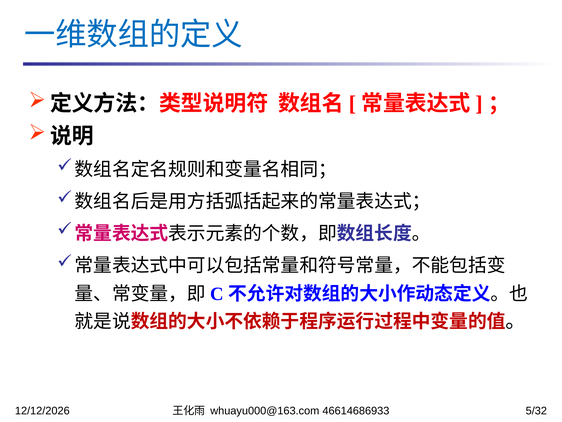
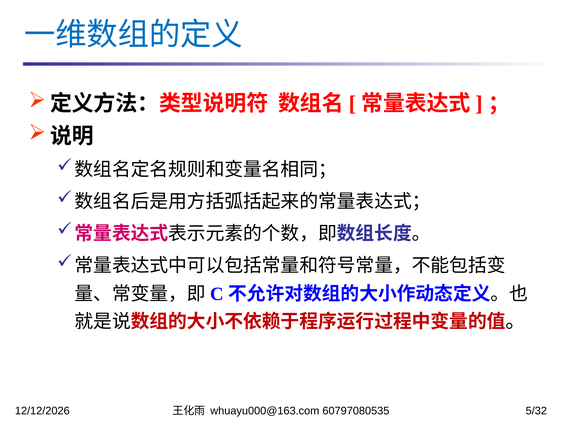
46614686933: 46614686933 -> 60797080535 (356, 410)
